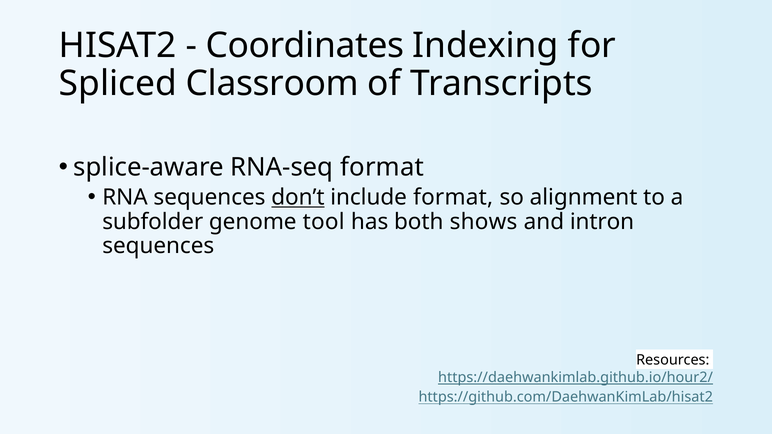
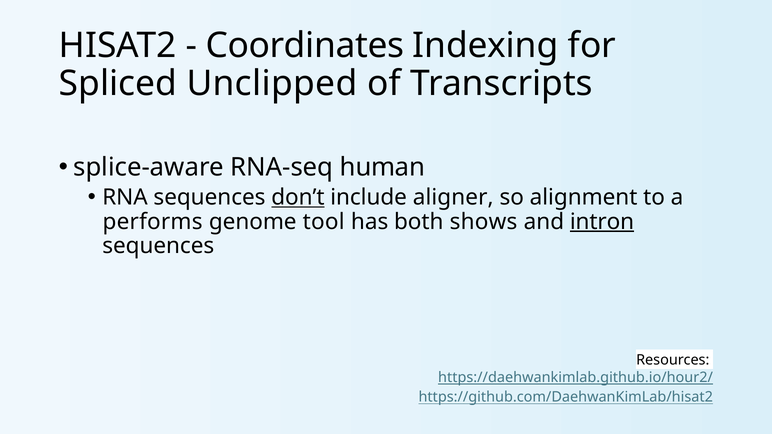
Classroom: Classroom -> Unclipped (272, 84)
RNA-seq format: format -> human (382, 167)
include format: format -> aligner (453, 197)
subfolder: subfolder -> performs (153, 222)
intron underline: none -> present (602, 222)
